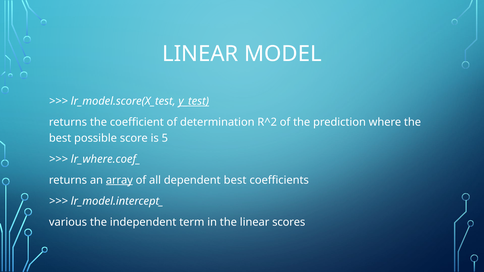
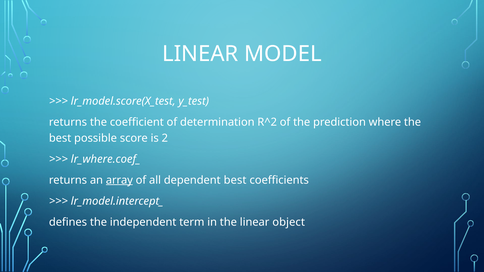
y_test underline: present -> none (194, 101)
5: 5 -> 2 (165, 138)
various: various -> defines (68, 222)
scores: scores -> object (289, 222)
